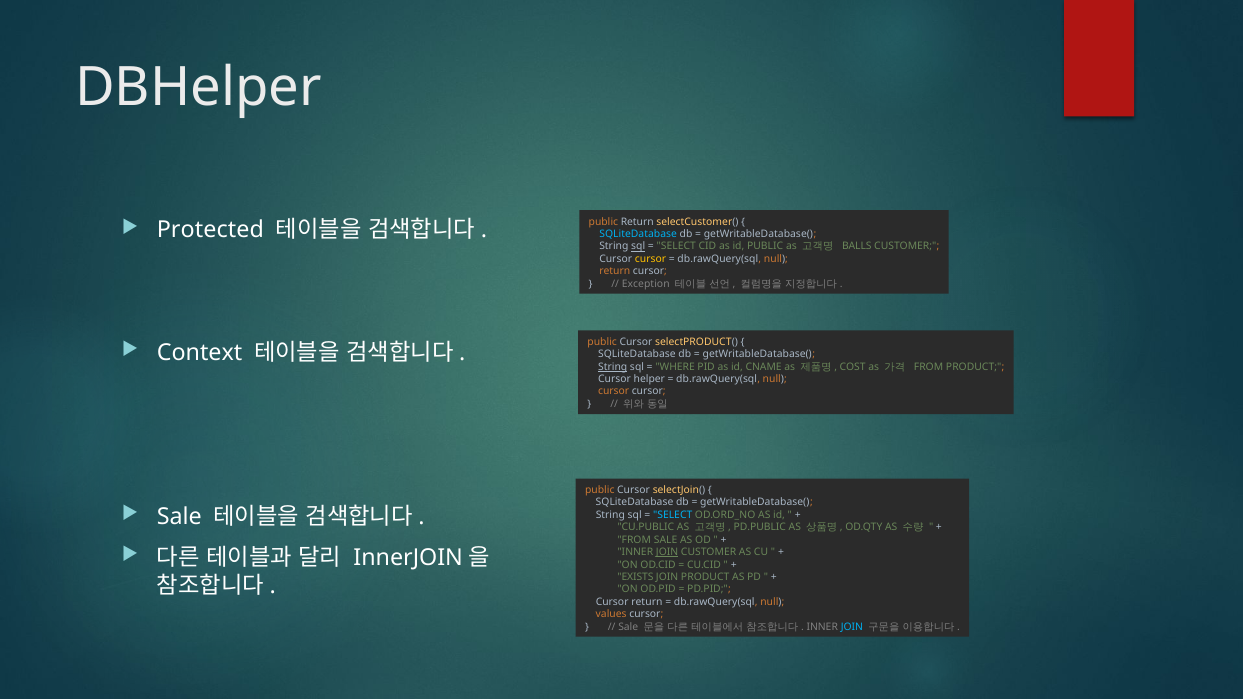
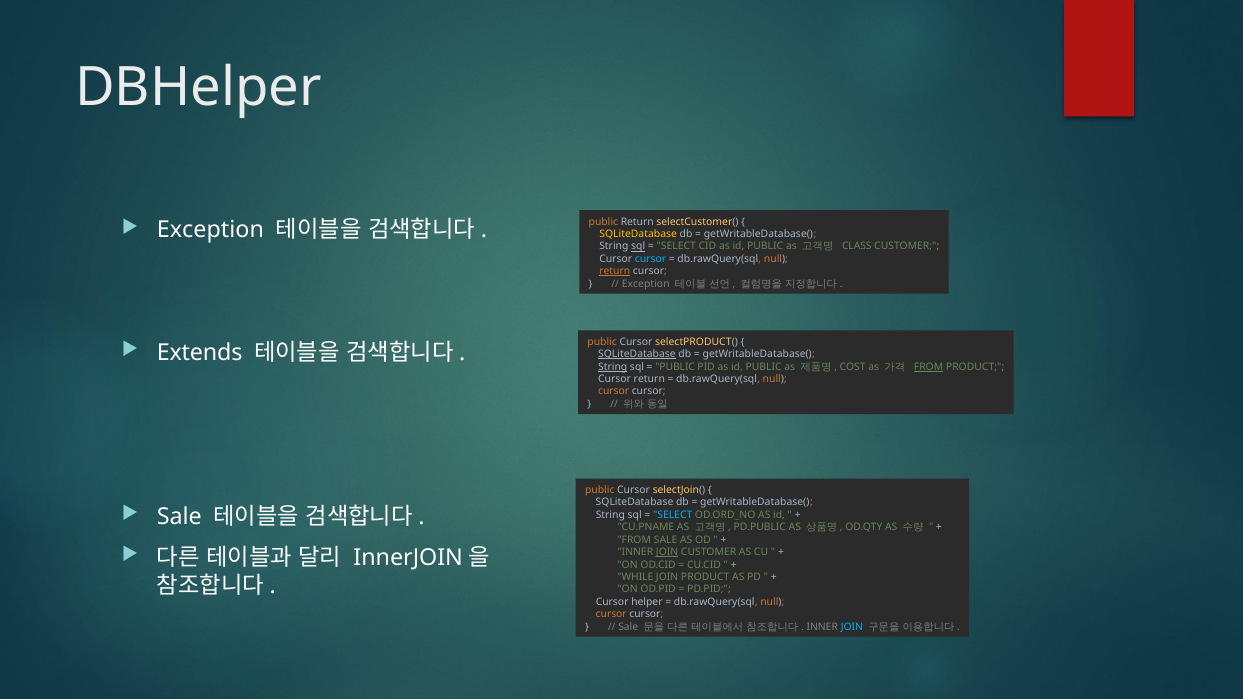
Protected: Protected -> Exception (210, 230)
SQLiteDatabase colour: light blue -> yellow (638, 234)
BALLS: BALLS -> CLASS (857, 246)
cursor colour: yellow -> light blue (650, 259)
return underline: none -> present (615, 271)
Context: Context -> Extends (200, 353)
SQLiteDatabase underline: none -> present (637, 354)
WHERE: WHERE -> PUBLIC (675, 367)
PID as id CNAME: CNAME -> PUBLIC (764, 367)
FROM underline: none -> present (929, 367)
Cursor helper: helper -> return (649, 379)
CU.PUBLIC: CU.PUBLIC -> CU.PNAME (646, 528)
EXISTS: EXISTS -> WHILE (635, 577)
Cursor return: return -> helper (647, 602)
values: values -> cursor (611, 614)
